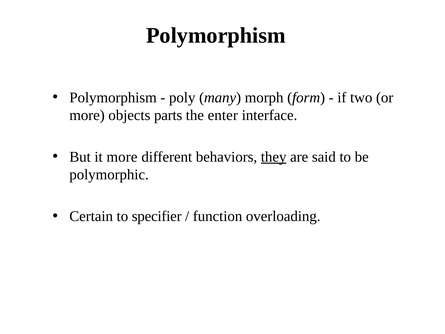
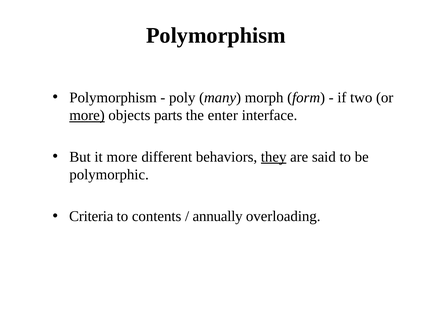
more underline: none -> present (87, 115)
Certain: Certain -> Criteria (91, 216)
specifier: specifier -> contents (157, 216)
function: function -> annually (218, 216)
